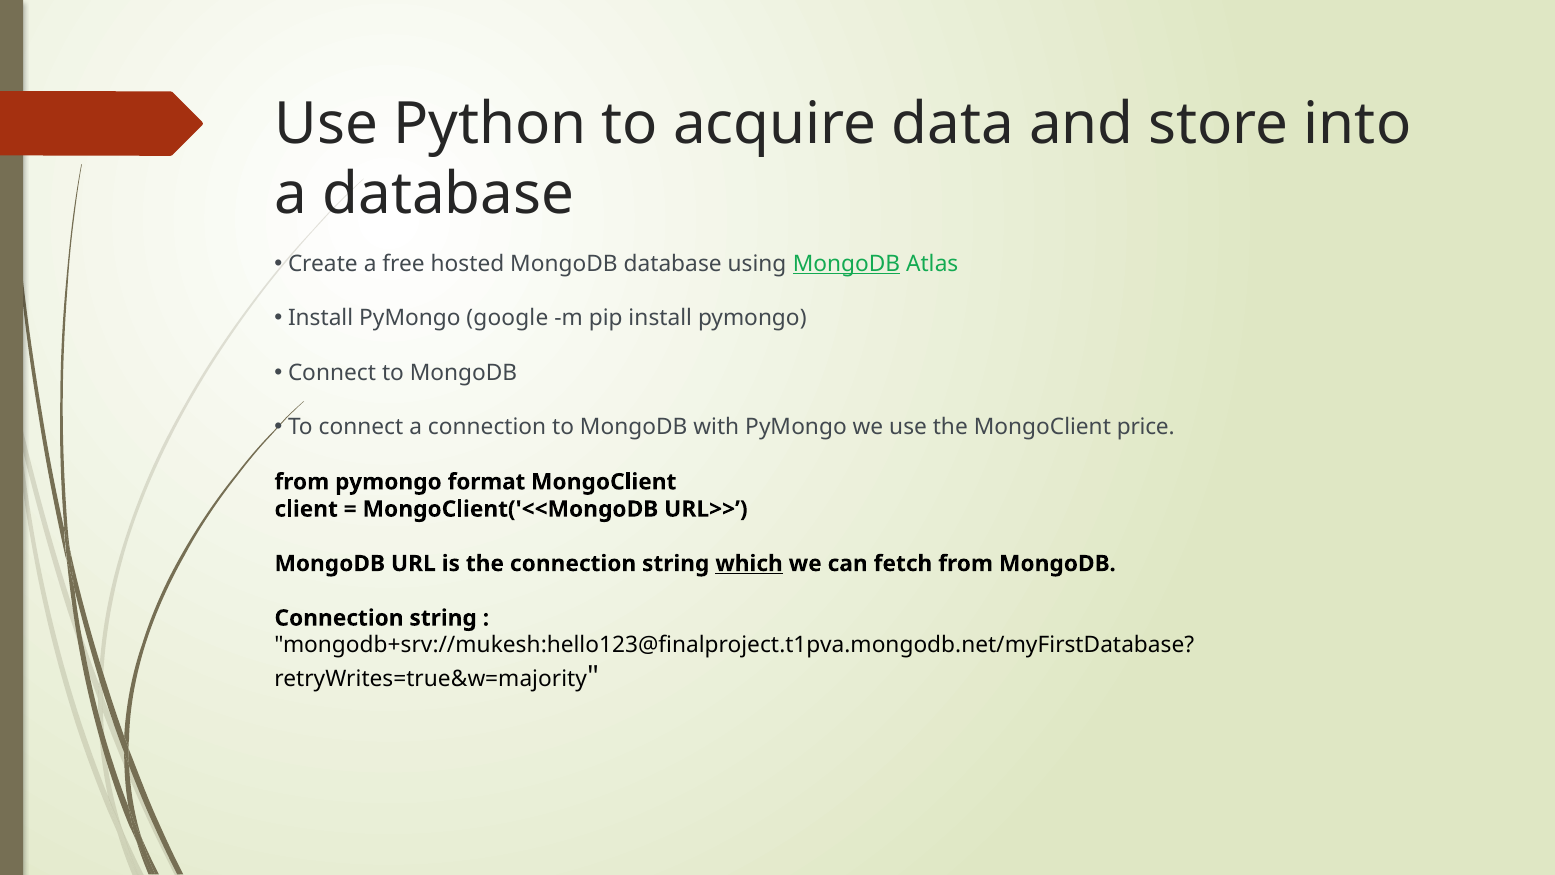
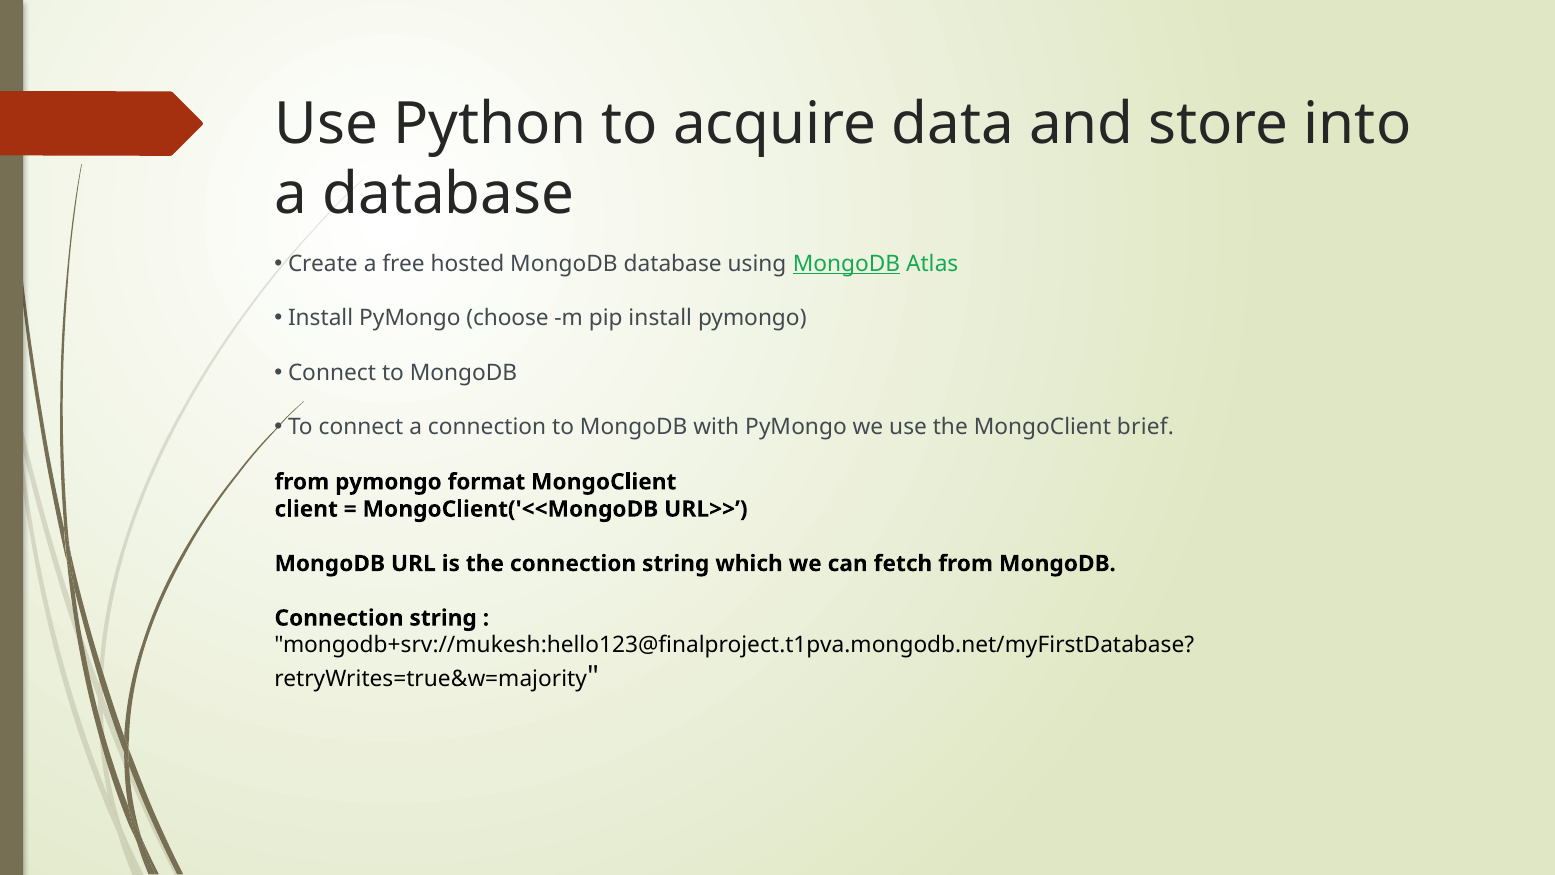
google: google -> choose (508, 318)
price: price -> brief (1145, 427)
which underline: present -> none (749, 563)
